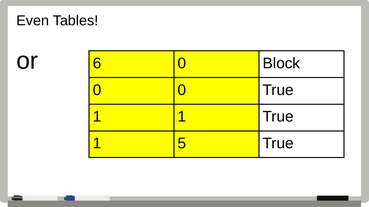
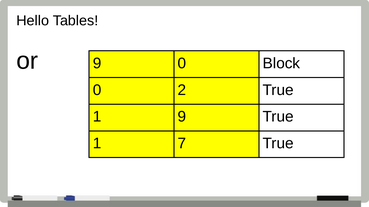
Even: Even -> Hello (33, 21)
or 6: 6 -> 9 (97, 63)
0 0: 0 -> 2 (182, 90)
1 1: 1 -> 9 (182, 117)
5: 5 -> 7 (182, 144)
